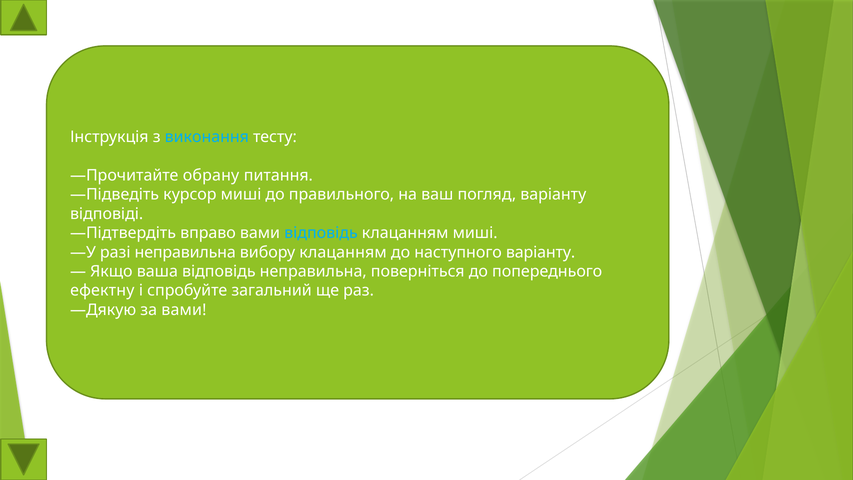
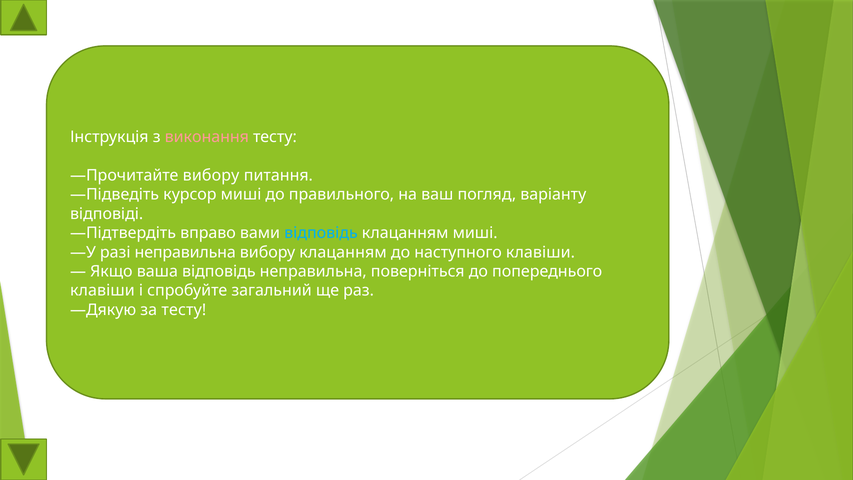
виконання colour: light blue -> pink (207, 137)
—Прочитайте обрану: обрану -> вибору (211, 175)
наступного варіанту: варіанту -> клавіши (540, 252)
ефектну: ефектну -> клавіши (102, 291)
за вами: вами -> тесту (184, 310)
